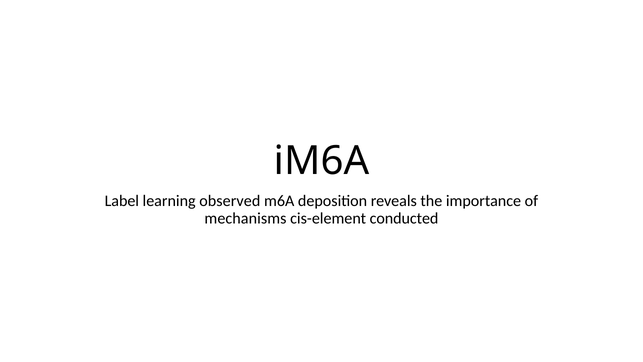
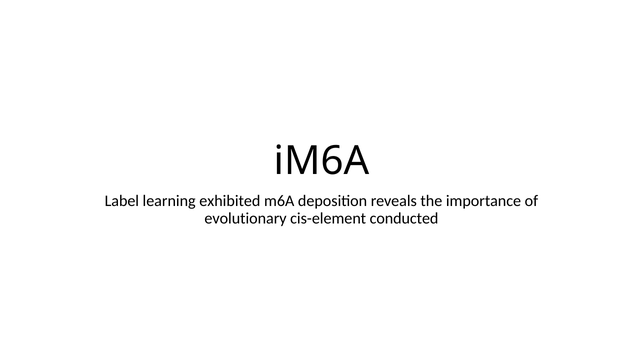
observed: observed -> exhibited (230, 201)
mechanisms: mechanisms -> evolutionary (246, 218)
